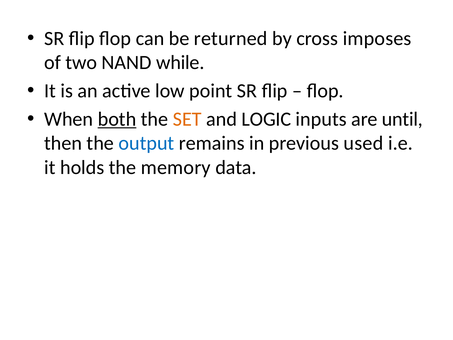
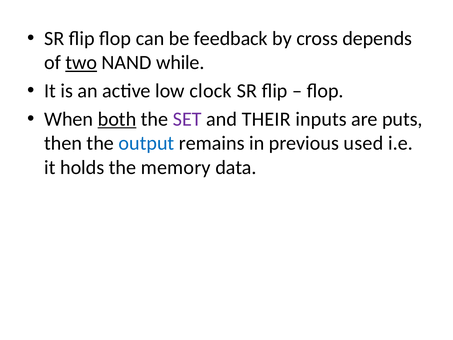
returned: returned -> feedback (231, 38)
imposes: imposes -> depends (377, 38)
two underline: none -> present (81, 63)
point: point -> clock (211, 91)
SET colour: orange -> purple (187, 119)
LOGIC: LOGIC -> THEIR (266, 119)
until: until -> puts (402, 119)
